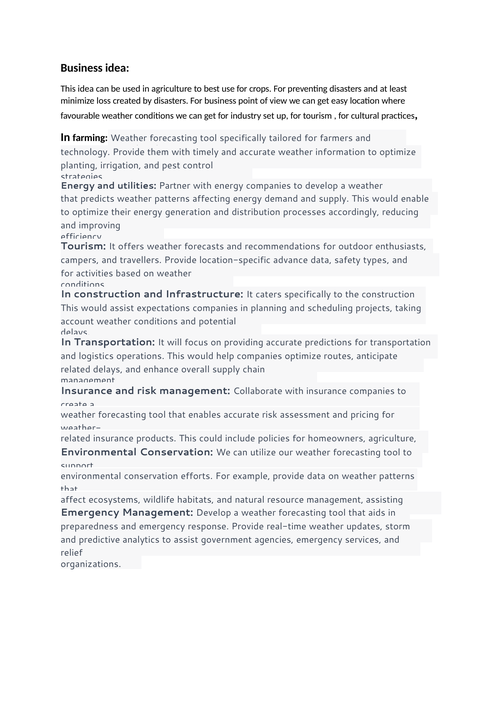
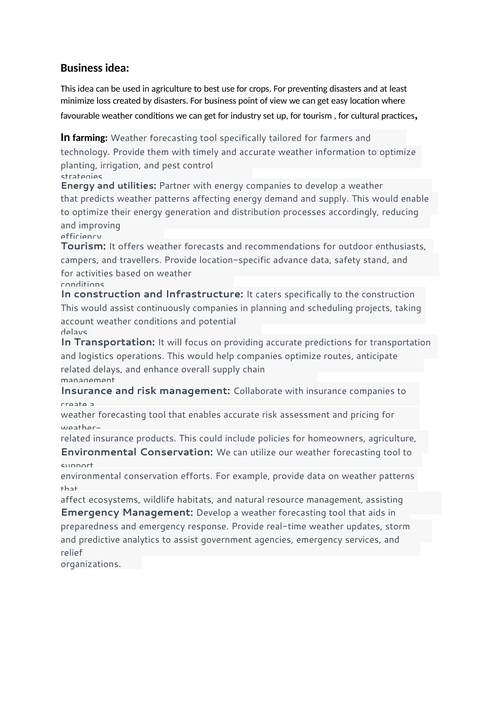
types: types -> stand (376, 260)
expectations: expectations -> continuously (163, 308)
